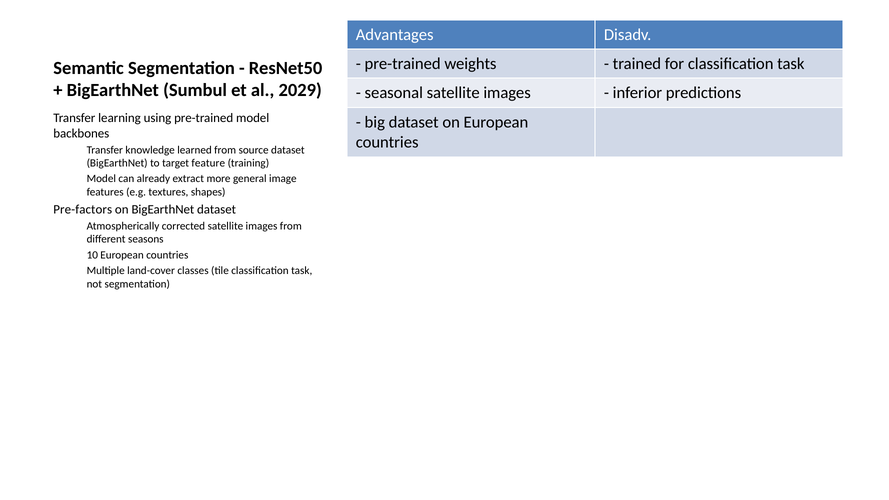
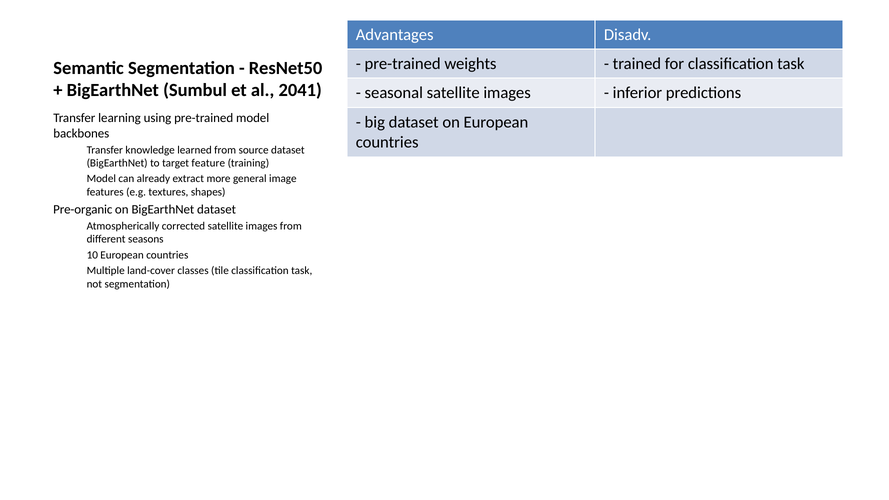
2029: 2029 -> 2041 (300, 90)
Pre-factors: Pre-factors -> Pre-organic (83, 209)
